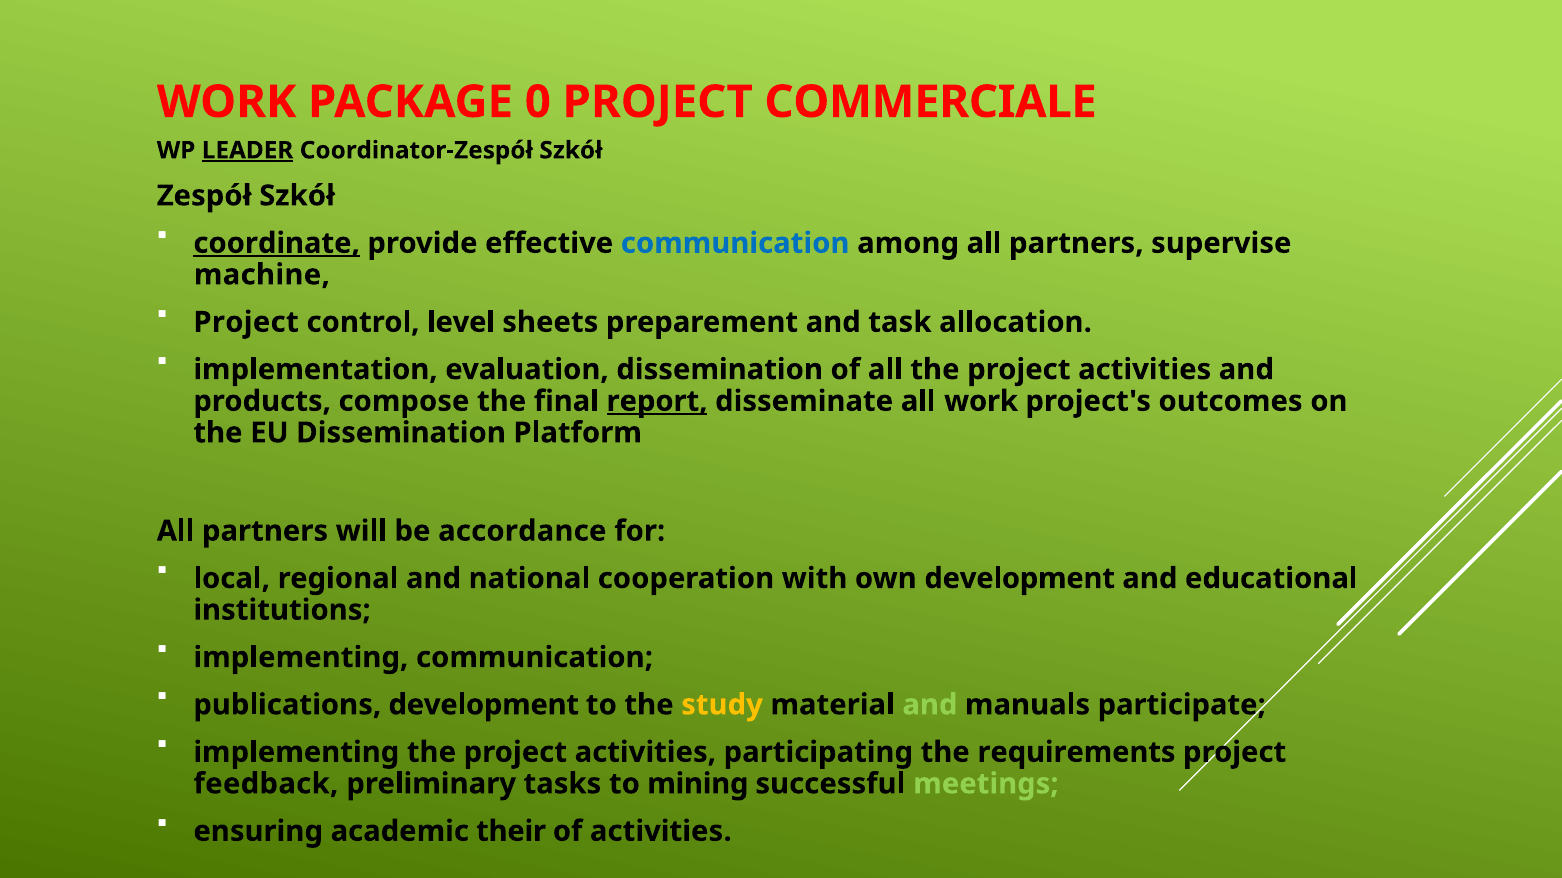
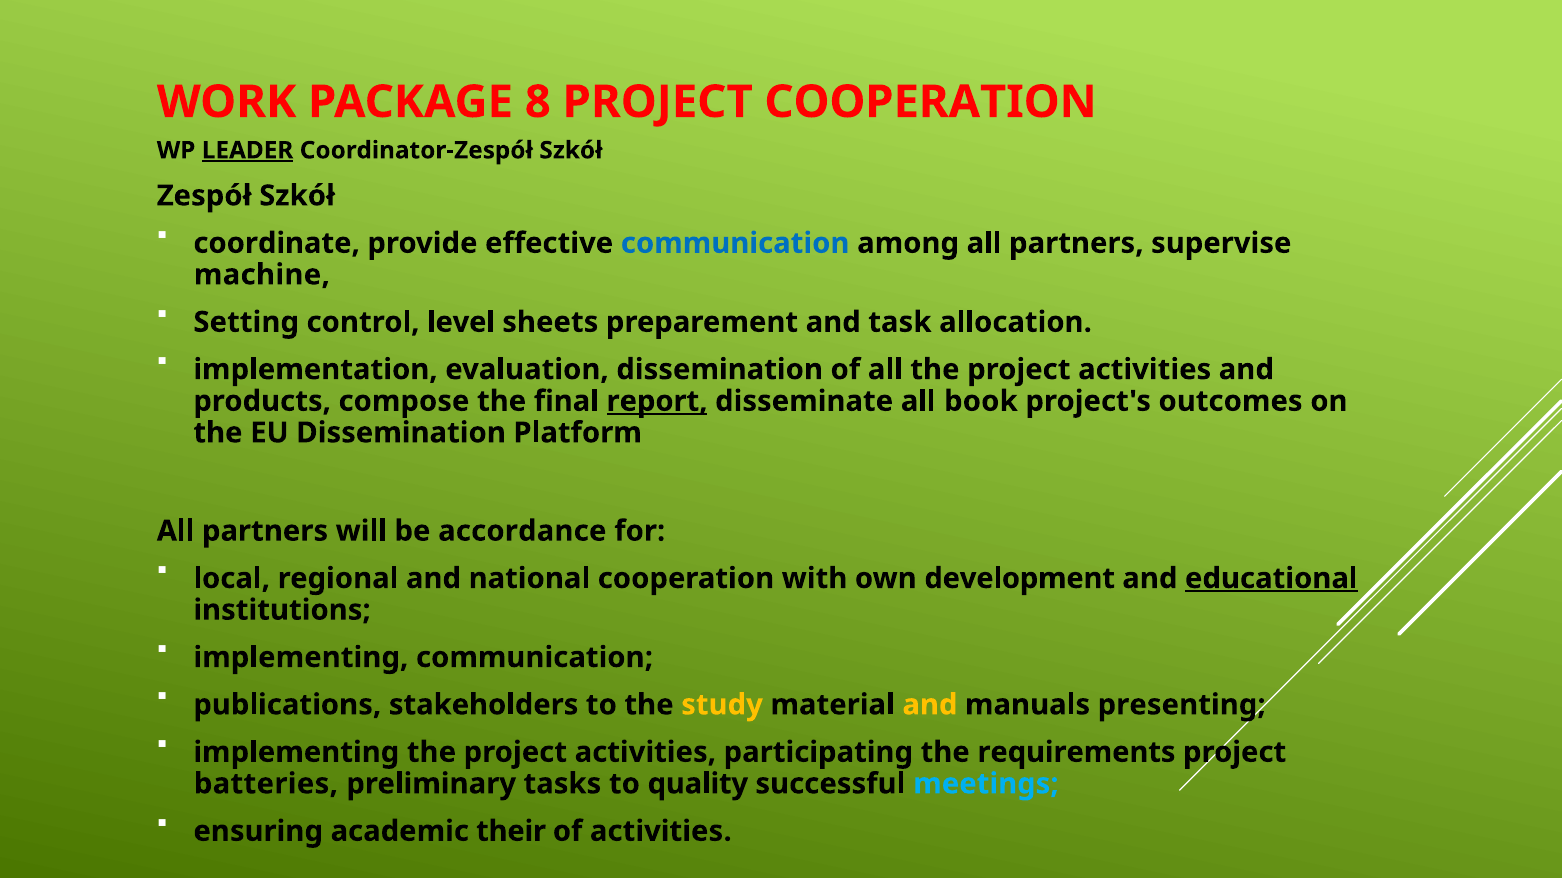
0: 0 -> 8 (538, 102)
PROJECT COMMERCIALE: COMMERCIALE -> COOPERATION (931, 102)
coordinate underline: present -> none (277, 243)
Project: Project -> Setting (246, 322)
all work: work -> book (981, 401)
educational underline: none -> present (1271, 579)
publications development: development -> stakeholders (484, 705)
and colour: light green -> yellow (930, 705)
participate: participate -> presenting (1182, 705)
feedback: feedback -> batteries (266, 784)
mining: mining -> quality (698, 784)
meetings colour: light green -> light blue (986, 784)
